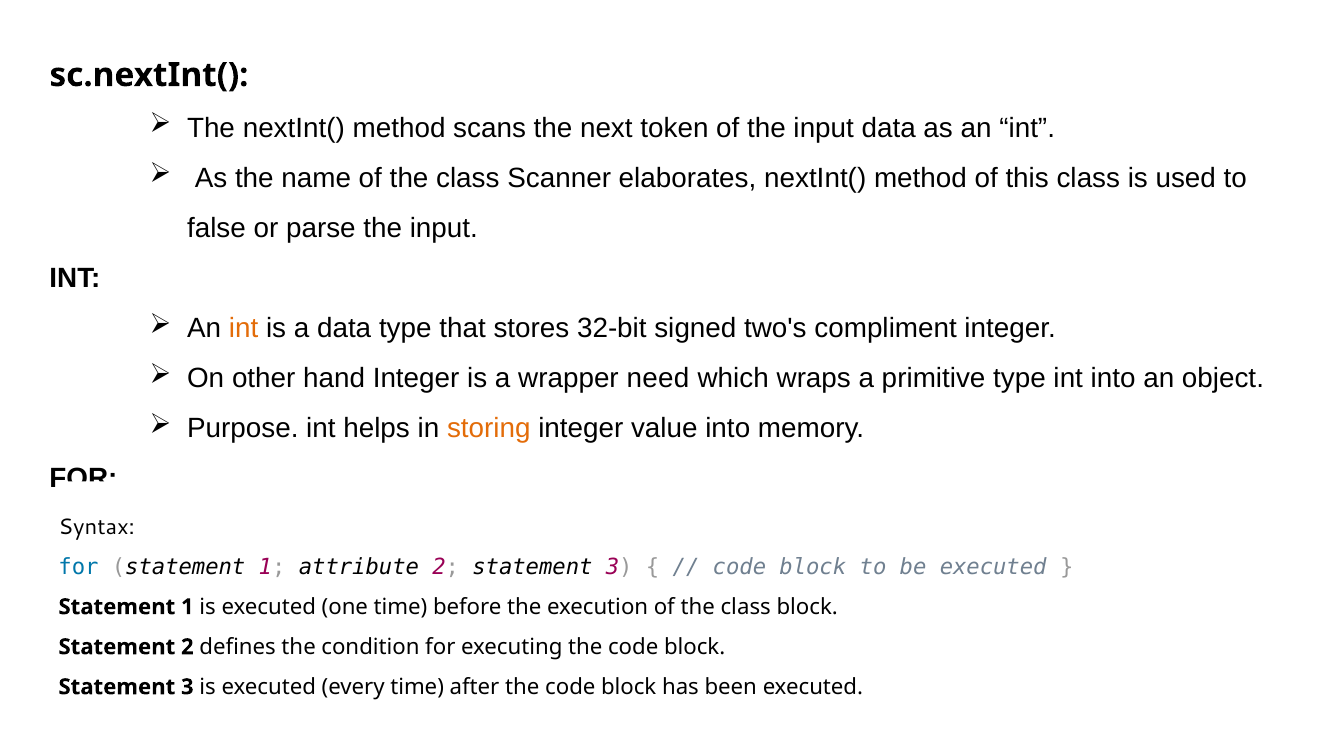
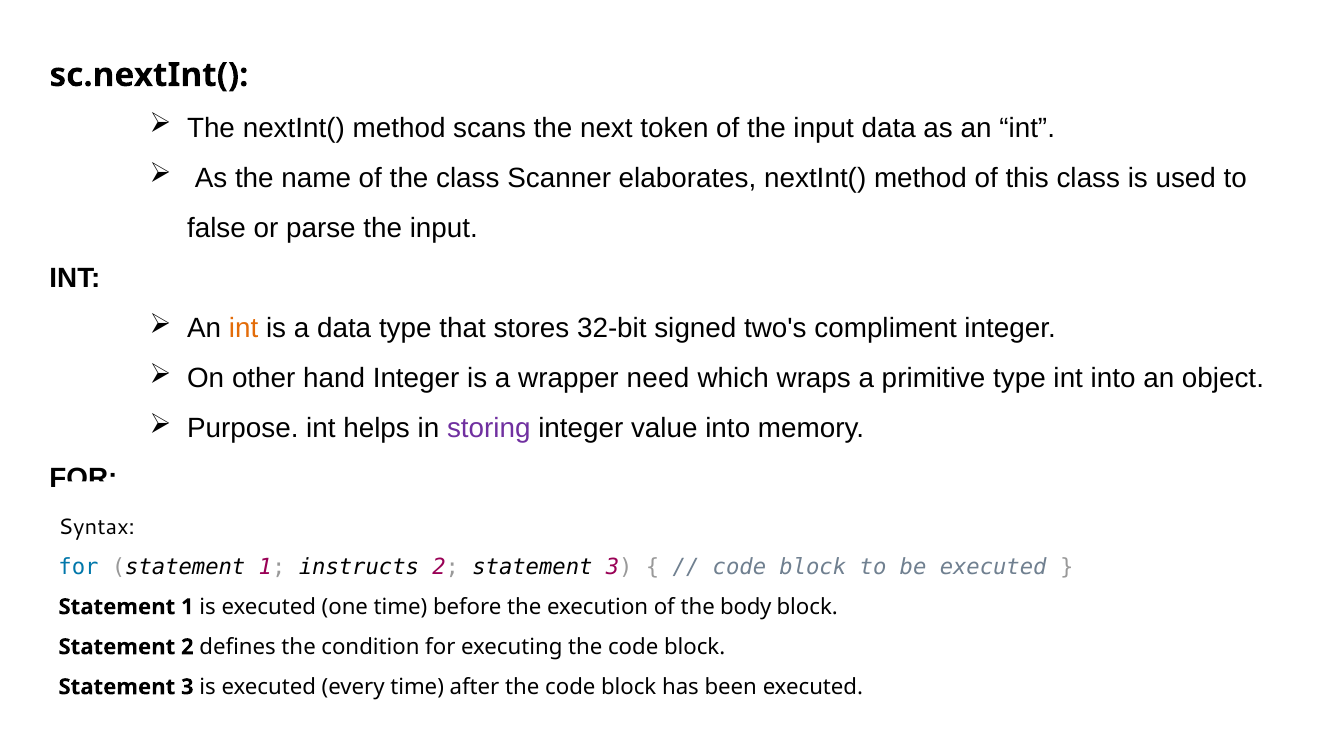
storing colour: orange -> purple (489, 428)
attribute: attribute -> instructs (359, 567)
execution of the class: class -> body (746, 607)
